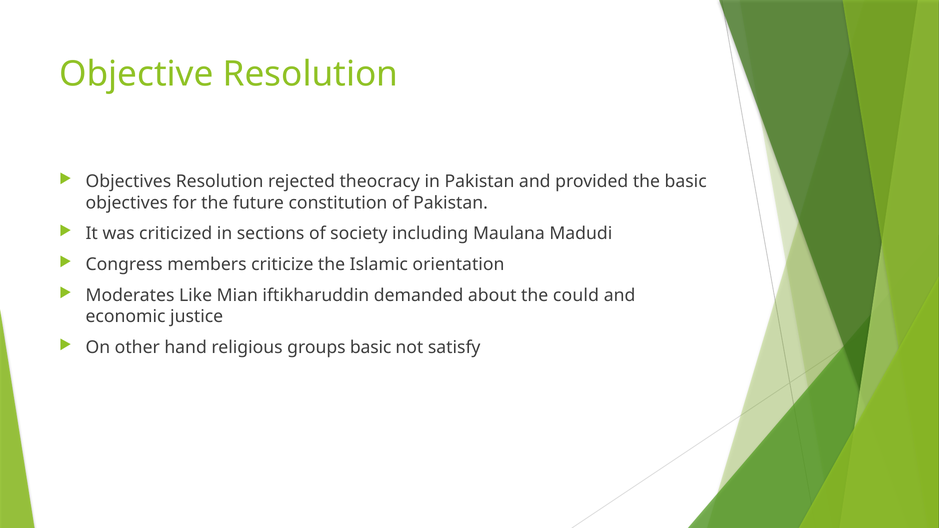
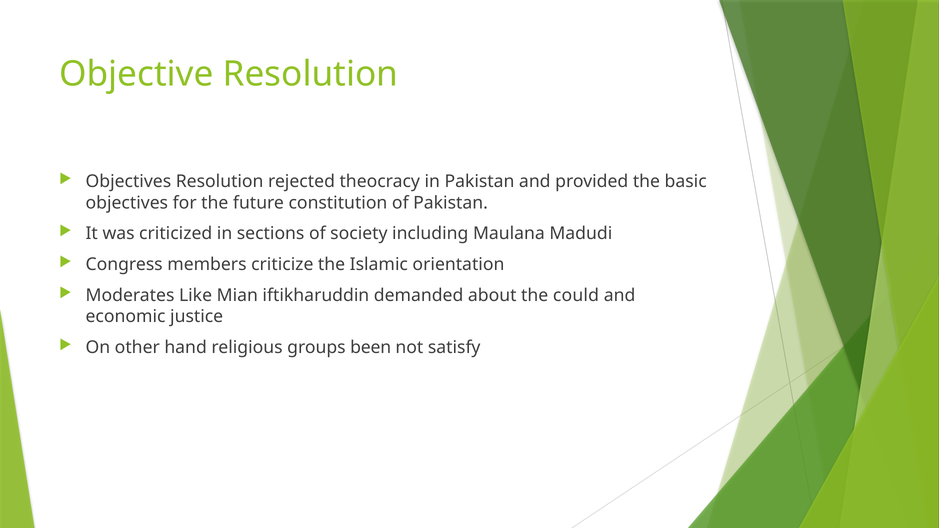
groups basic: basic -> been (371, 348)
